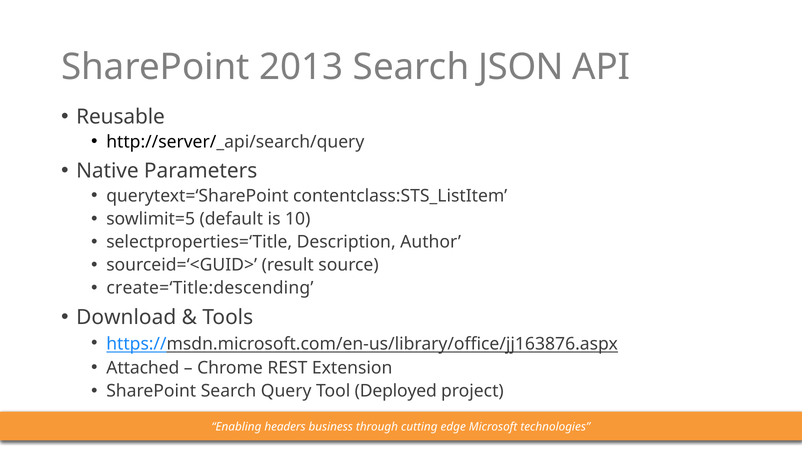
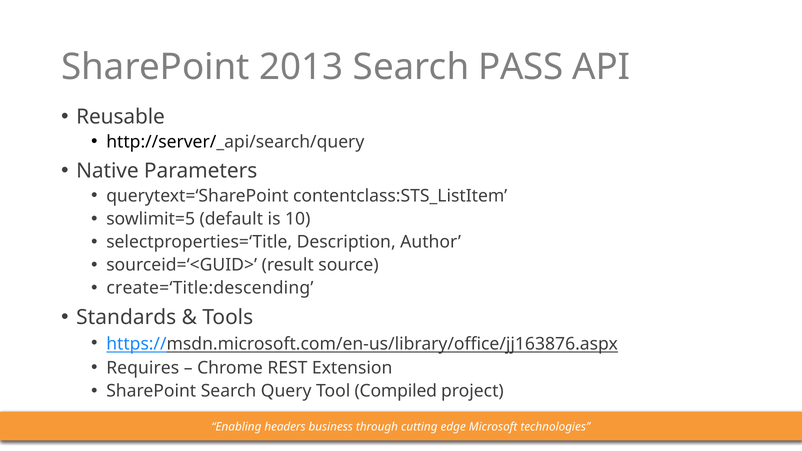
JSON: JSON -> PASS (521, 67)
Download: Download -> Standards (126, 317)
Attached: Attached -> Requires (143, 368)
Deployed: Deployed -> Compiled (396, 391)
